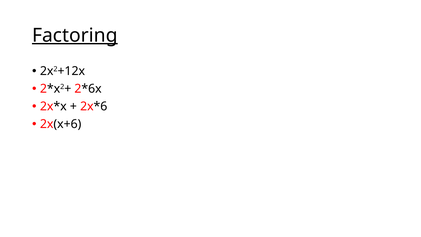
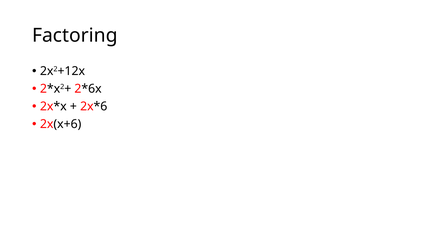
Factoring underline: present -> none (75, 35)
